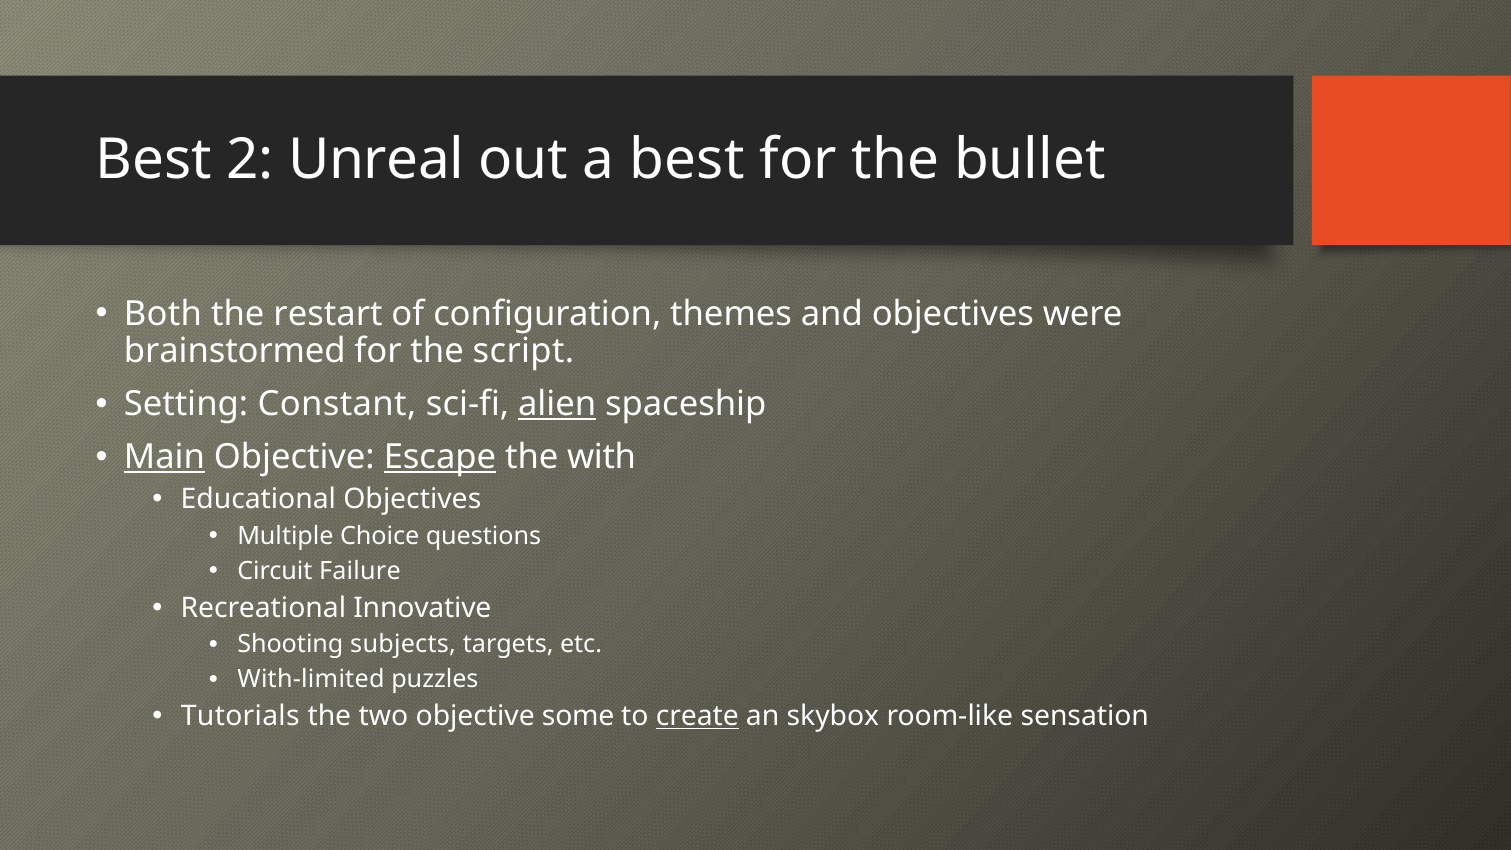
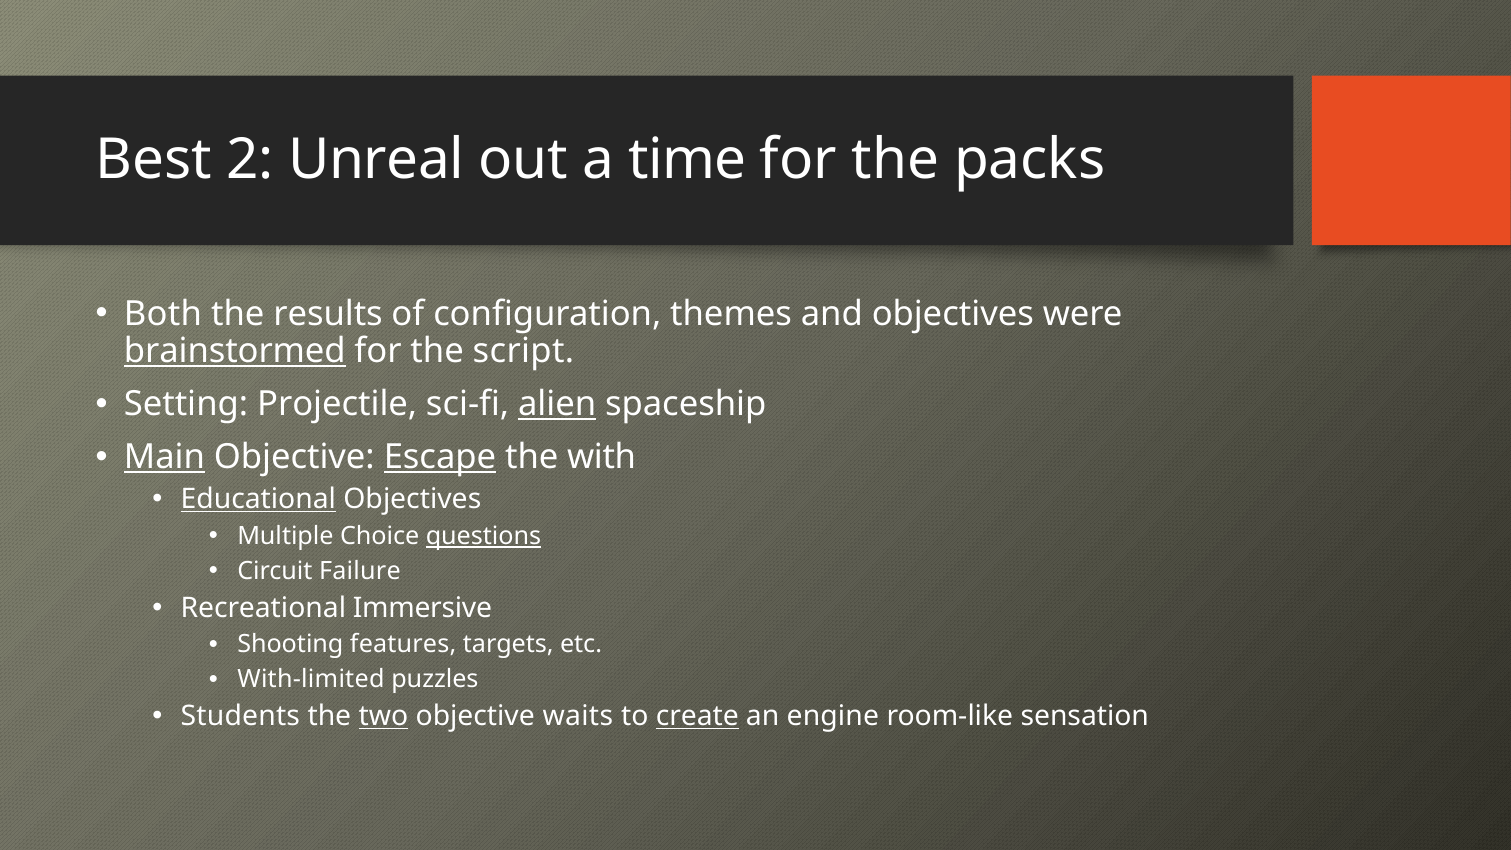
a best: best -> time (687, 160)
bullet: bullet -> packs (1030, 160)
restart: restart -> results (328, 314)
brainstormed underline: none -> present (235, 351)
Constant: Constant -> Projectile (337, 404)
Educational underline: none -> present (258, 499)
questions underline: none -> present (483, 536)
Innovative: Innovative -> Immersive (422, 608)
subjects: subjects -> features (403, 645)
Tutorials: Tutorials -> Students (240, 716)
two underline: none -> present (383, 716)
some: some -> waits (578, 716)
skybox: skybox -> engine (833, 716)
